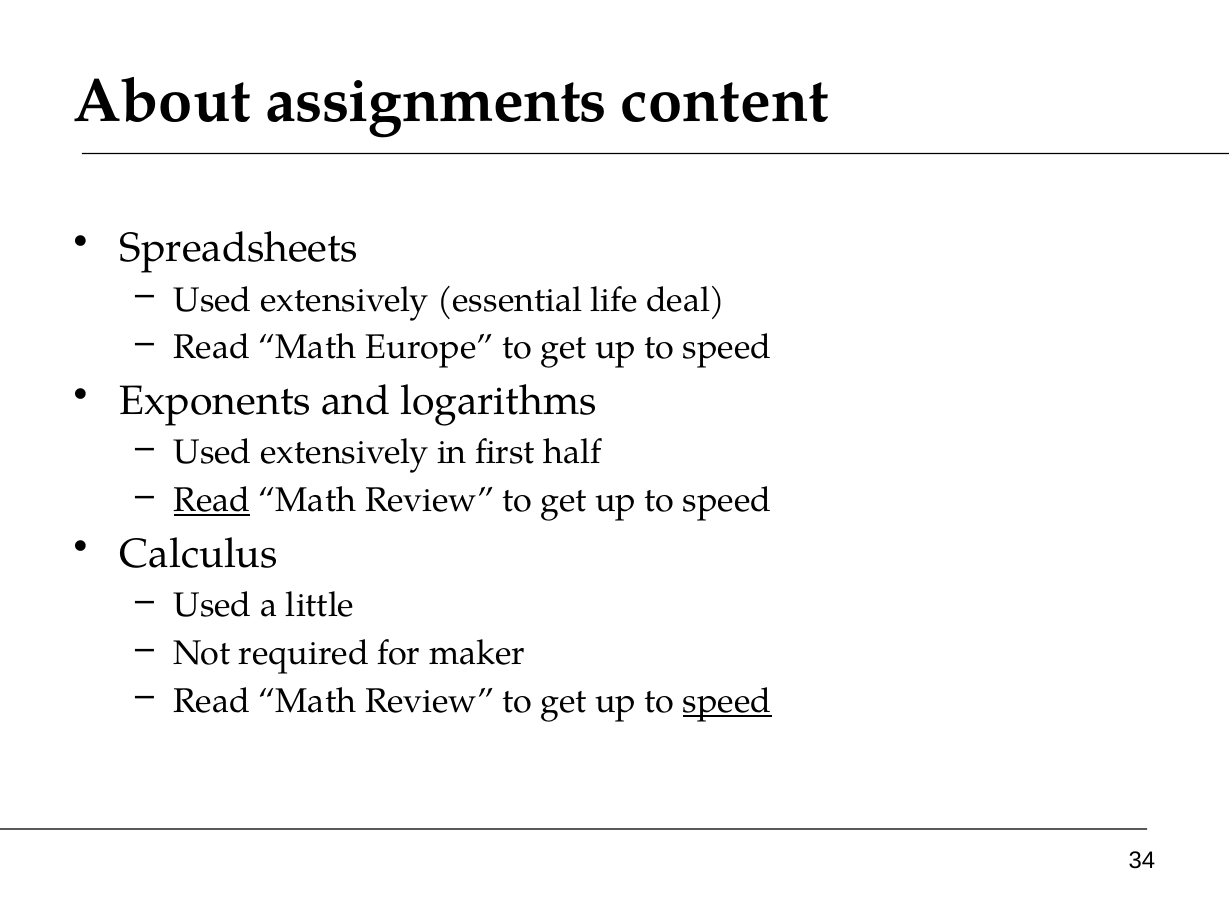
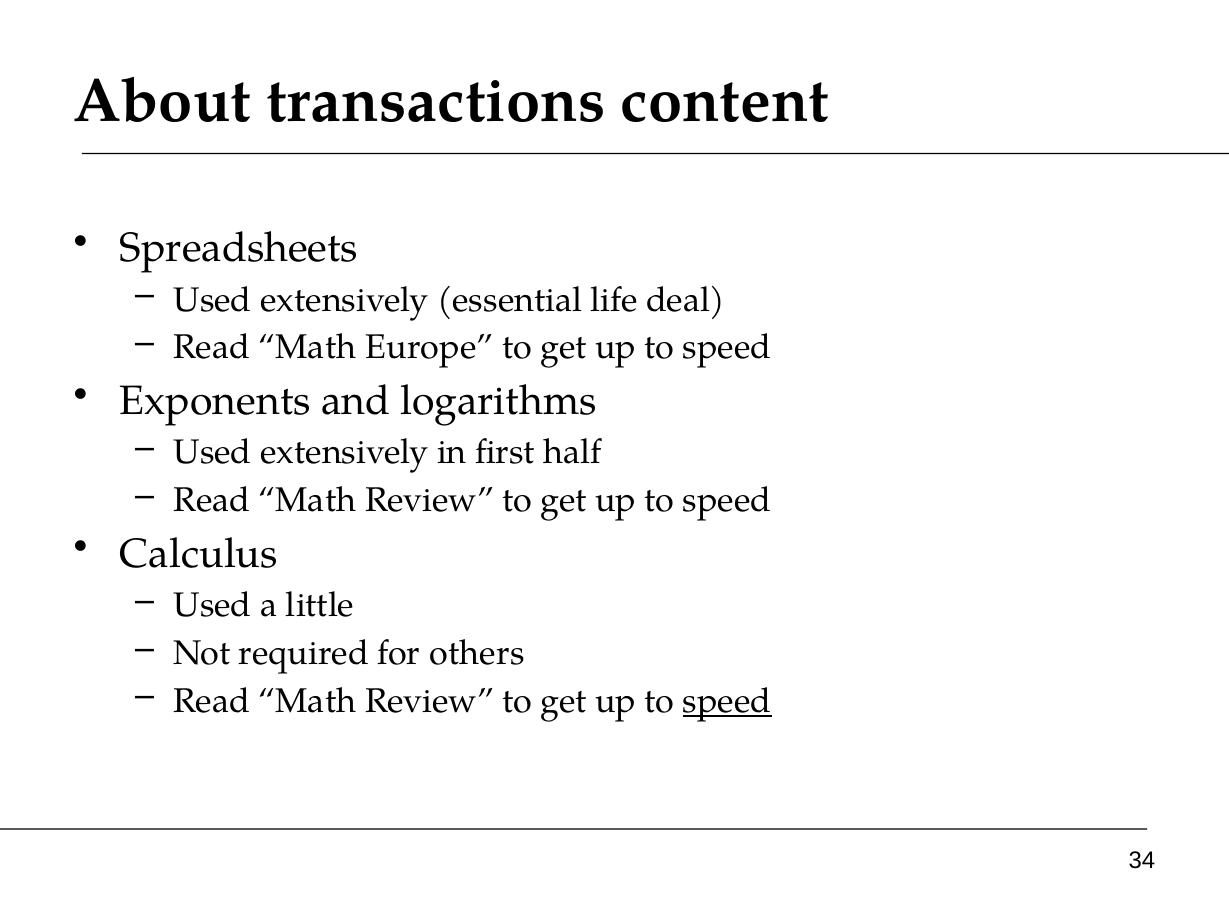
assignments: assignments -> transactions (436, 102)
Read underline: present -> none (212, 501)
maker: maker -> others (477, 654)
